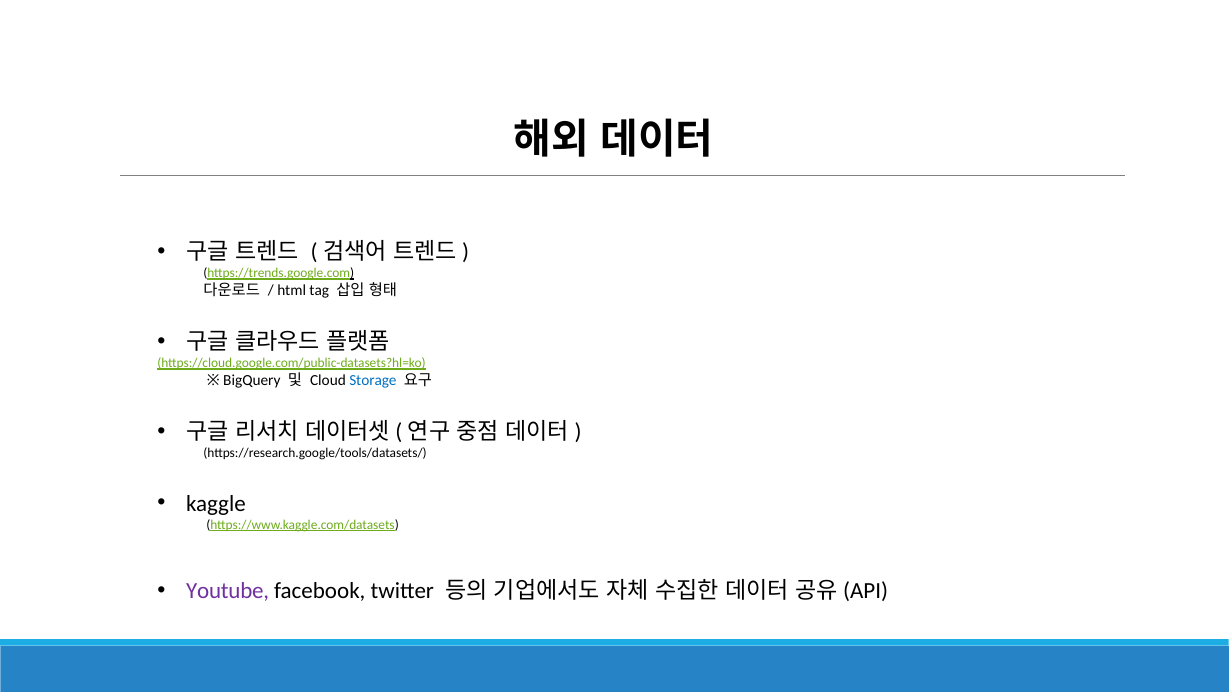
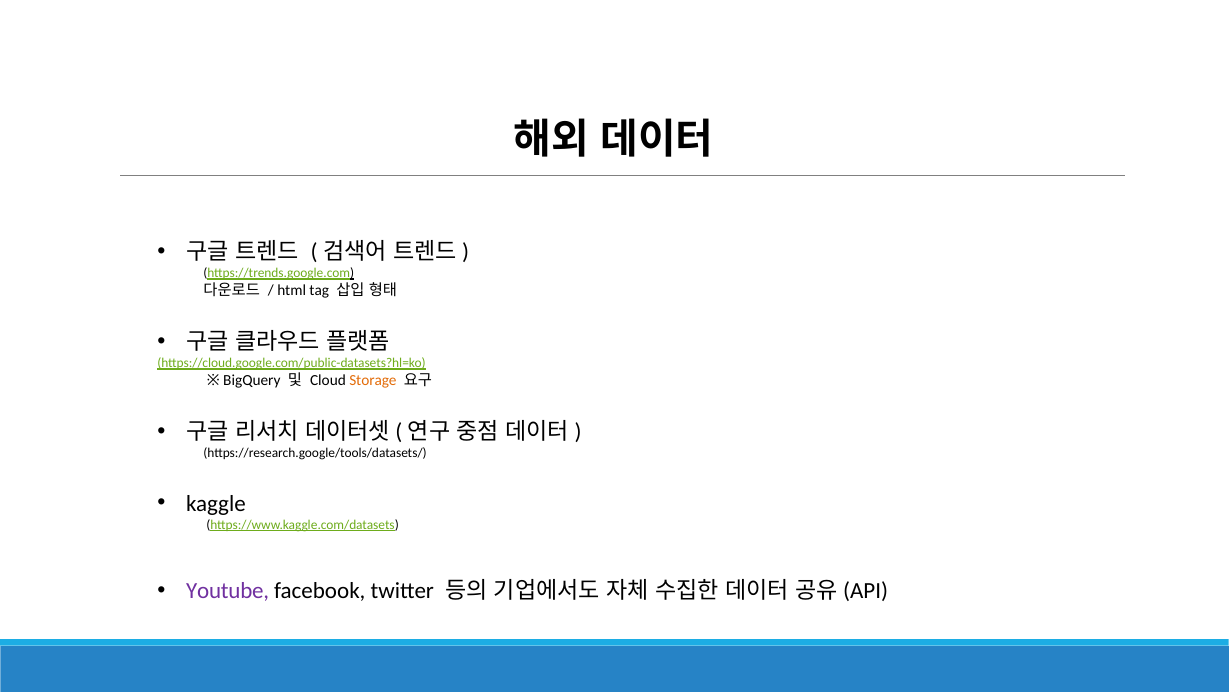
Storage colour: blue -> orange (373, 380)
